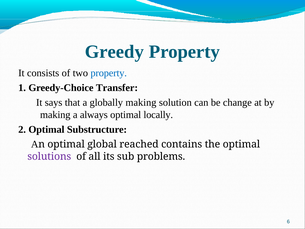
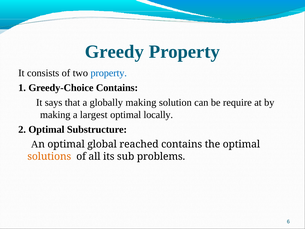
Transfer: Transfer -> Contains (117, 88)
change: change -> require (237, 102)
always: always -> largest (94, 115)
solutions colour: purple -> orange (49, 156)
